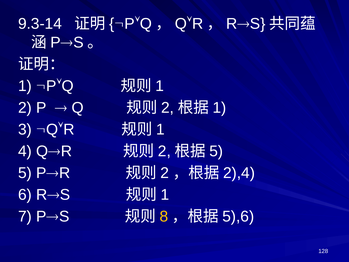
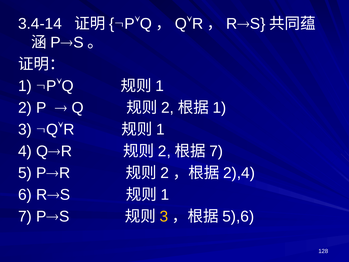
9.3-14: 9.3-14 -> 3.4-14 (40, 24)
5: 5 -> 7 (216, 151)
8: 8 -> 3 (164, 216)
